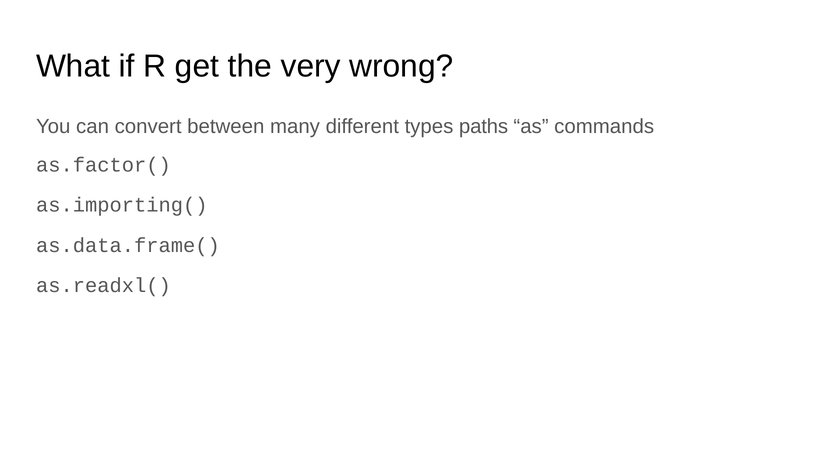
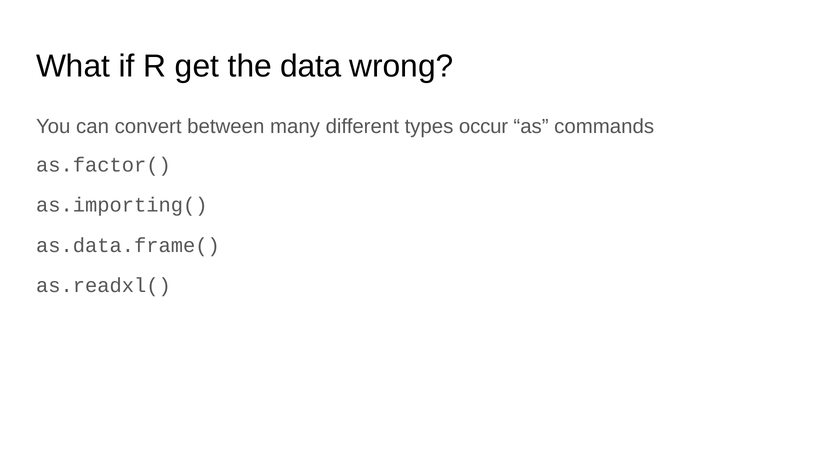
very: very -> data (311, 66)
paths: paths -> occur (484, 126)
